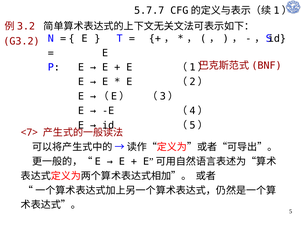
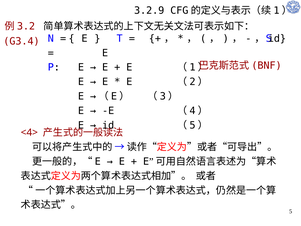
5.7.7: 5.7.7 -> 3.2.9 (149, 10)
G3.2: G3.2 -> G3.4 (21, 41)
<7>: <7> -> <4> (29, 132)
